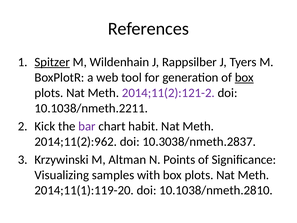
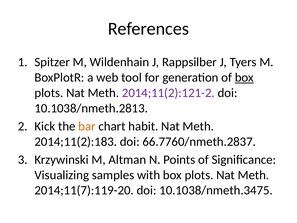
Spitzer underline: present -> none (52, 62)
10.1038/nmeth.2211: 10.1038/nmeth.2211 -> 10.1038/nmeth.2813 (91, 108)
bar colour: purple -> orange (87, 126)
2014;11(2):962: 2014;11(2):962 -> 2014;11(2):183 (76, 141)
10.3038/nmeth.2837: 10.3038/nmeth.2837 -> 66.7760/nmeth.2837 (199, 141)
2014;11(1):119-20: 2014;11(1):119-20 -> 2014;11(7):119-20 (84, 190)
10.1038/nmeth.2810: 10.1038/nmeth.2810 -> 10.1038/nmeth.3475 (216, 190)
